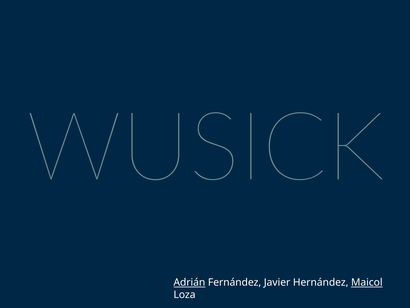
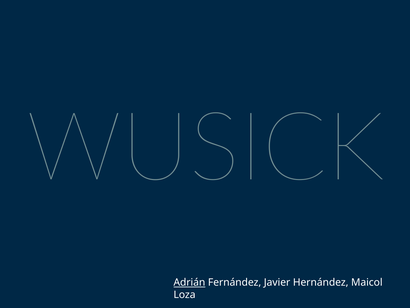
Maicol underline: present -> none (367, 282)
